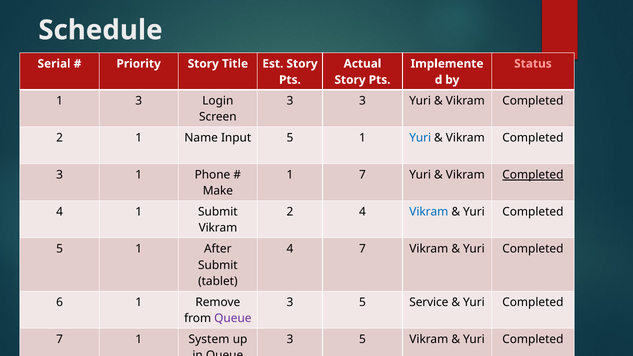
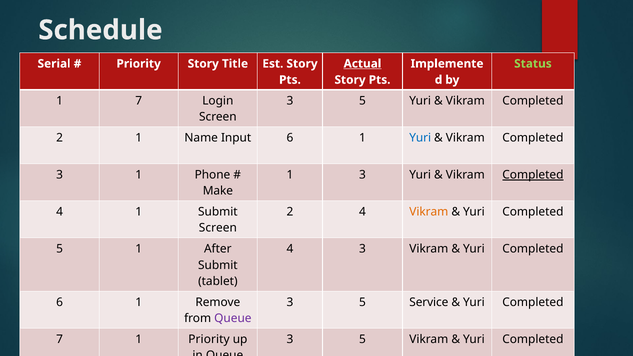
Actual underline: none -> present (362, 64)
Status colour: pink -> light green (533, 64)
1 3: 3 -> 7 (139, 101)
3: 3 -> 5 (363, 101)
Input 5: 5 -> 6 (290, 138)
1 7: 7 -> 3 (363, 175)
Vikram colour: blue -> orange (429, 212)
Vikram: Vikram -> Screen (218, 228)
4 7: 7 -> 3 (363, 249)
1 System: System -> Priority (209, 339)
